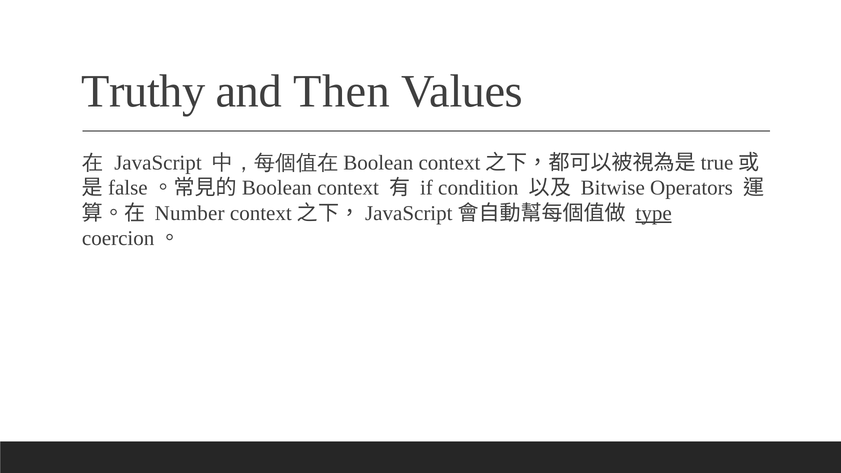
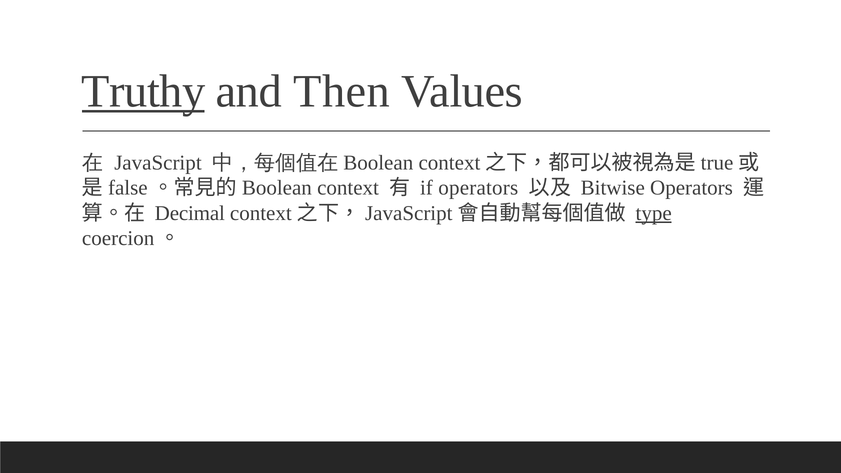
Truthy underline: none -> present (143, 91)
if condition: condition -> operators (478, 188)
Number: Number -> Decimal (190, 213)
